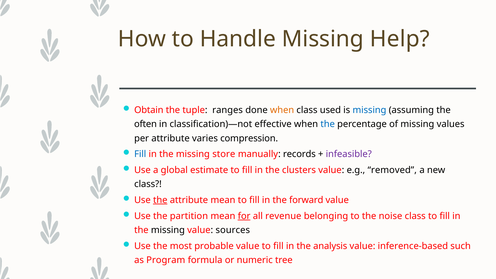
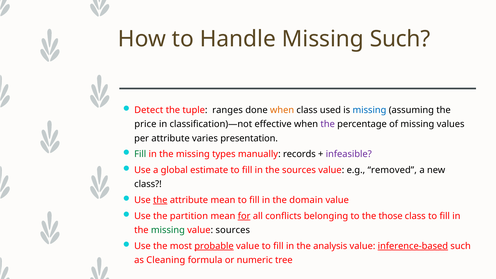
Missing Help: Help -> Such (400, 39)
Obtain: Obtain -> Detect (149, 110)
often: often -> price (145, 124)
the colour: blue -> purple (328, 124)
compression: compression -> presentation (249, 138)
Fill colour: blue -> green (140, 154)
store: store -> types (224, 154)
the clusters: clusters -> sources (299, 170)
forward: forward -> domain (306, 200)
revenue: revenue -> conflicts (283, 216)
noise: noise -> those (391, 216)
missing colour: black -> green (168, 230)
probable underline: none -> present (214, 246)
inference-based underline: none -> present (413, 246)
Program: Program -> Cleaning (166, 260)
